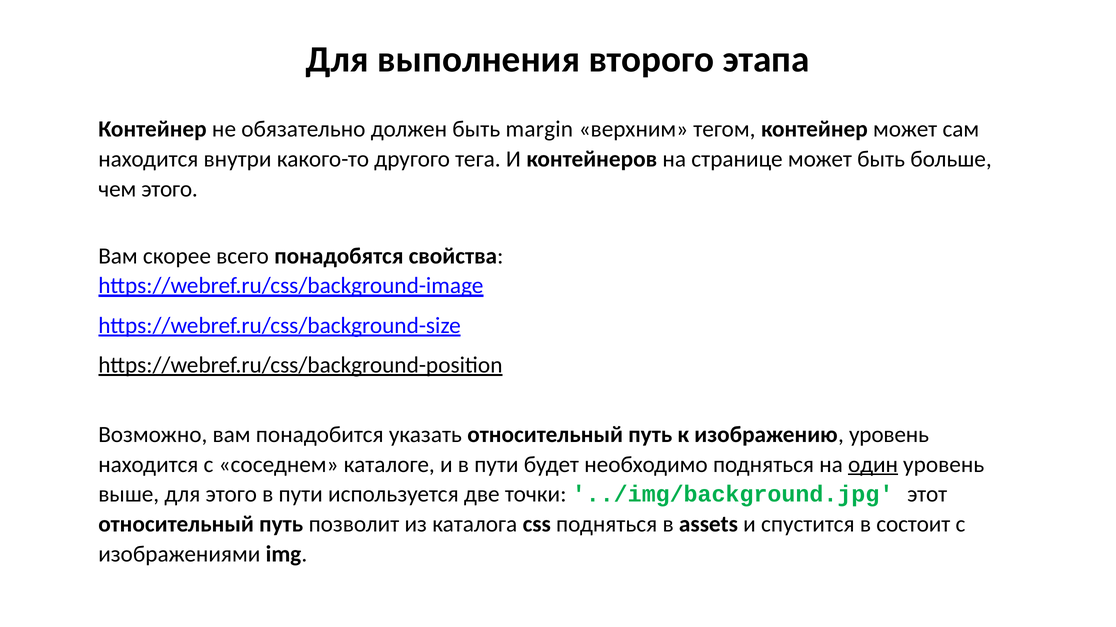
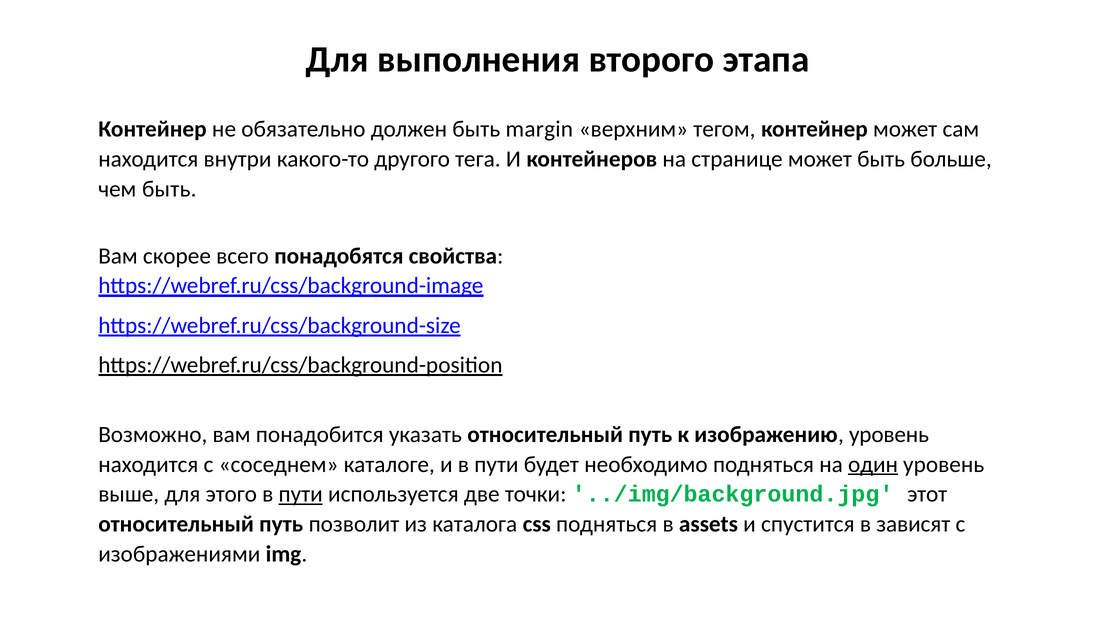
чем этого: этого -> быть (169, 189)
пути underline: none -> present (301, 495)
состоит: состоит -> зависят (913, 525)
